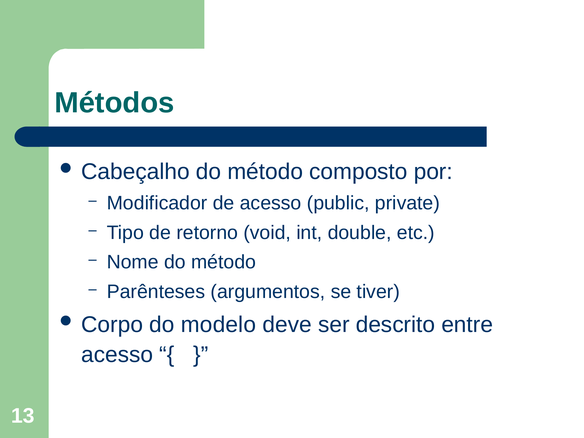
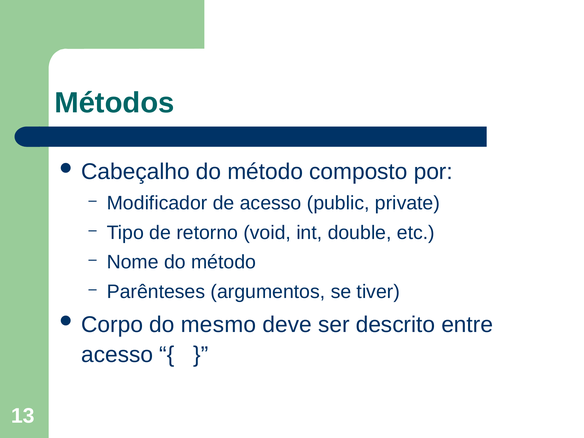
modelo: modelo -> mesmo (218, 325)
